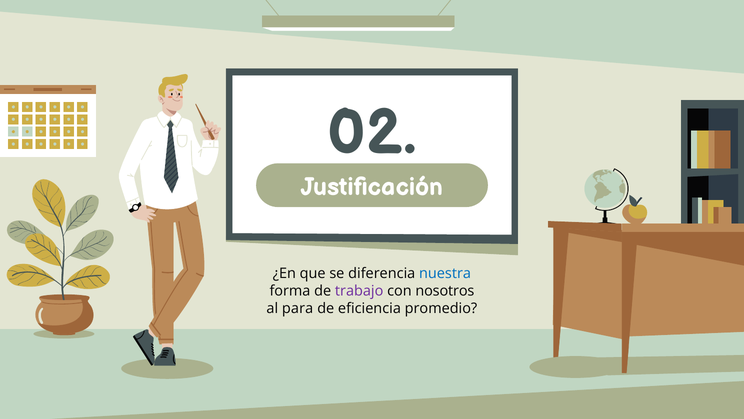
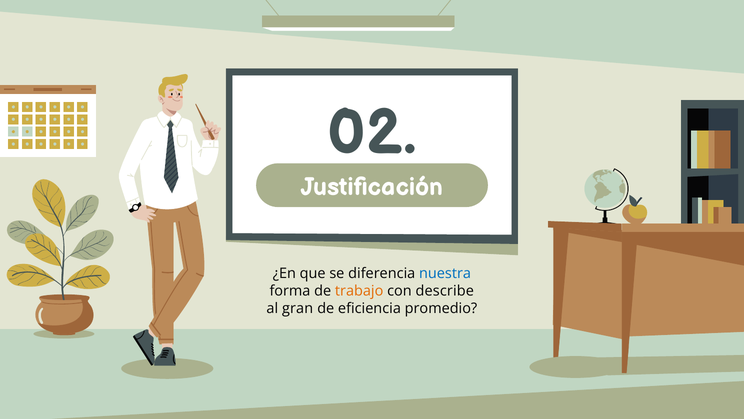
trabajo colour: purple -> orange (359, 291)
nosotros: nosotros -> describe (445, 291)
para: para -> gran (298, 308)
